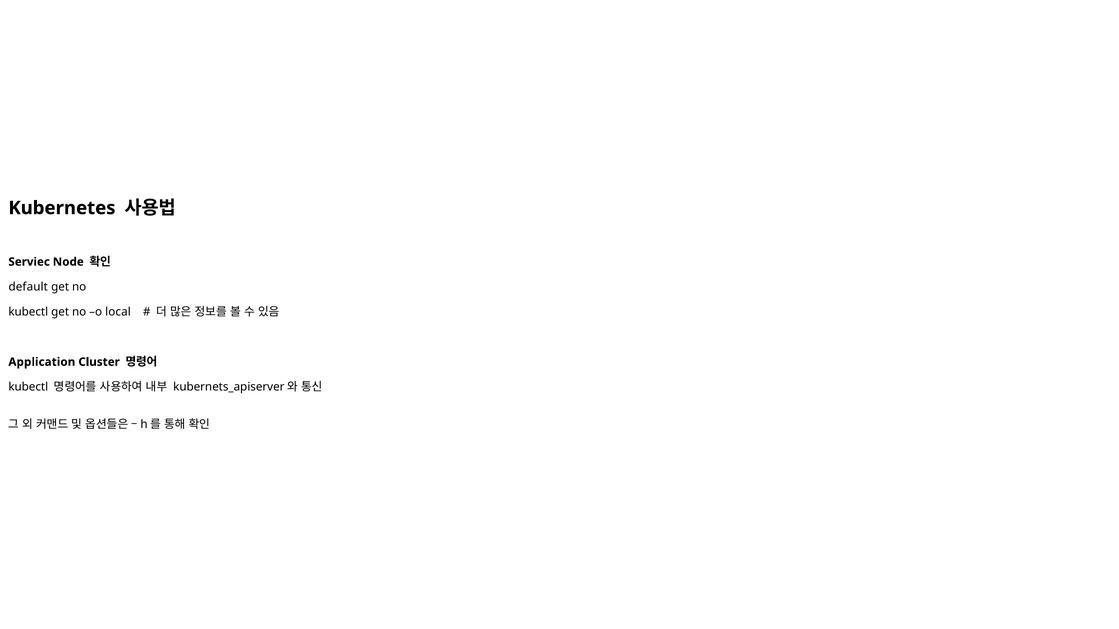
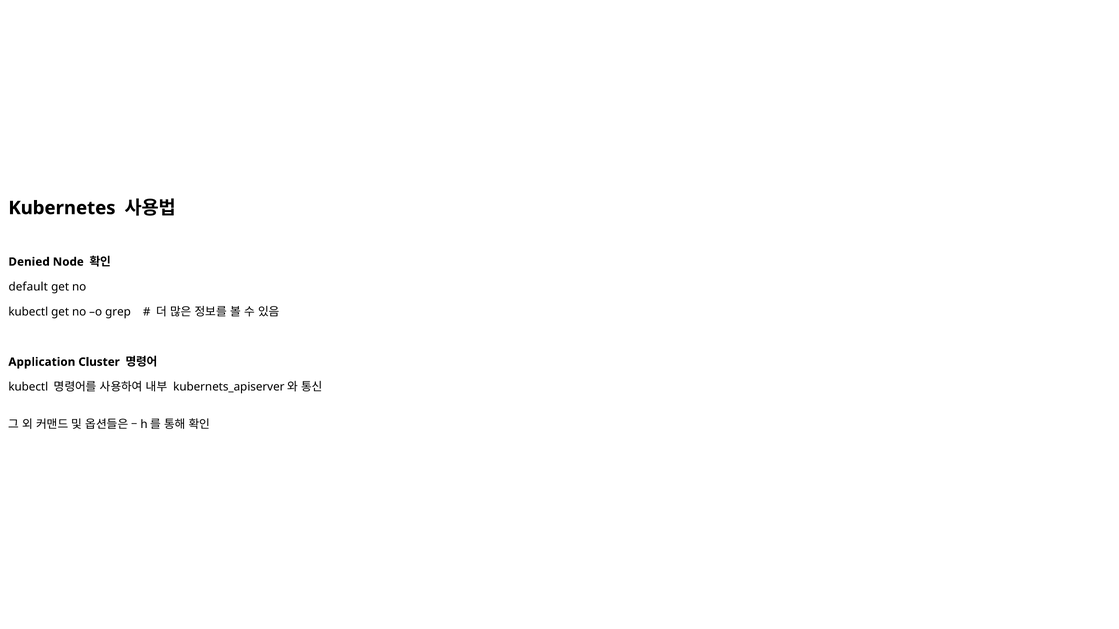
Serviec: Serviec -> Denied (29, 262)
local: local -> grep (118, 312)
